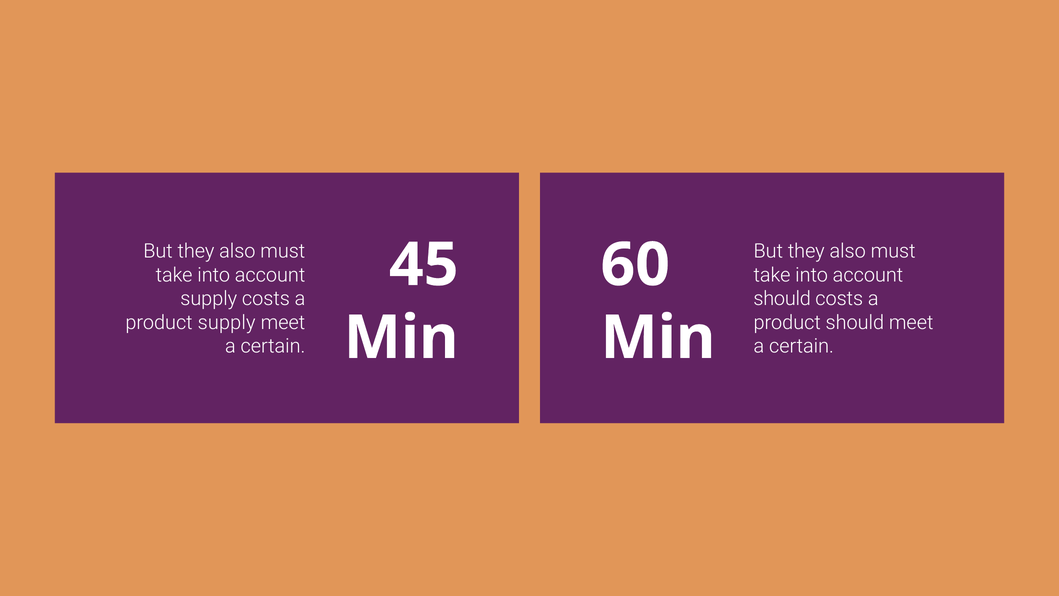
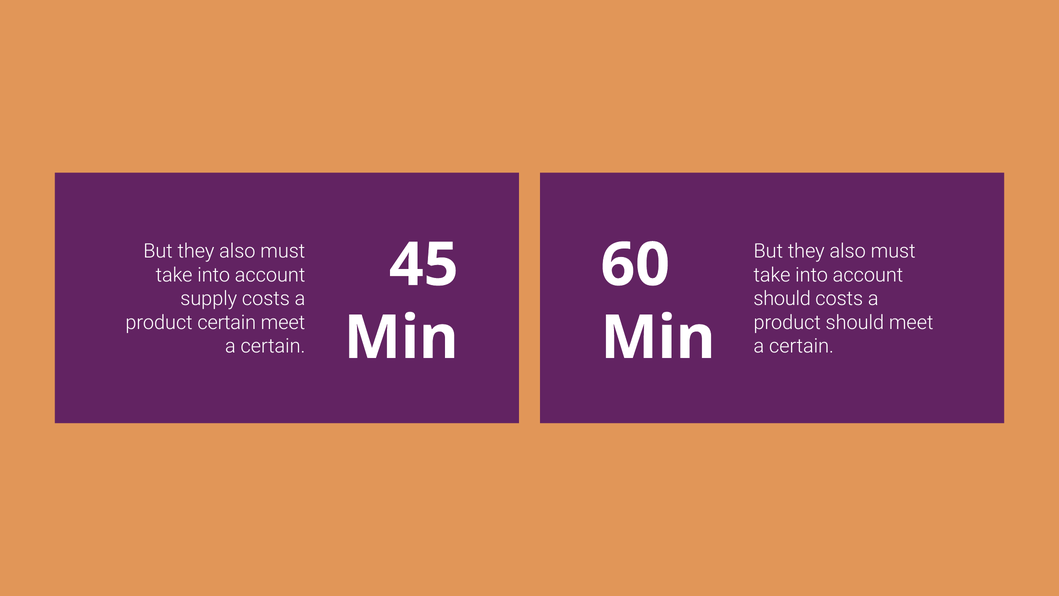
product supply: supply -> certain (227, 322)
